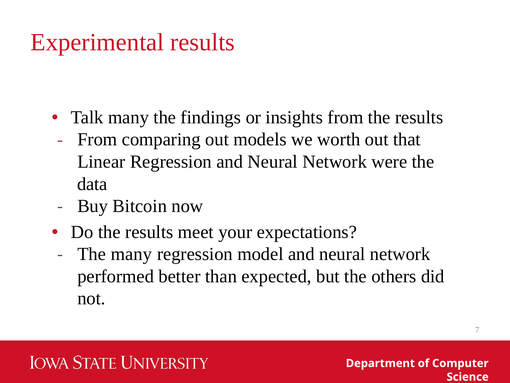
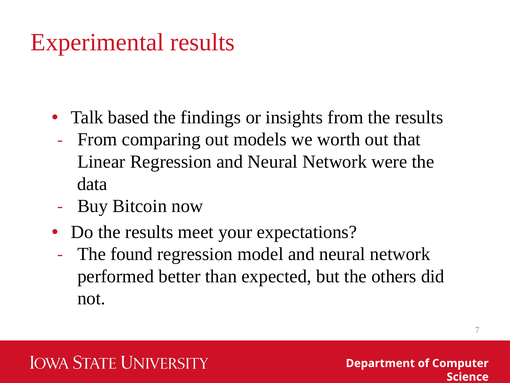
Talk many: many -> based (129, 117)
The many: many -> found (132, 254)
